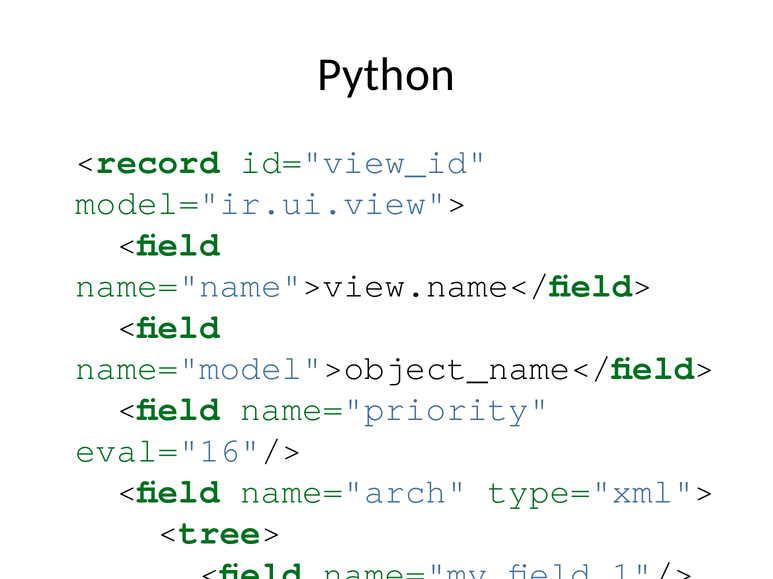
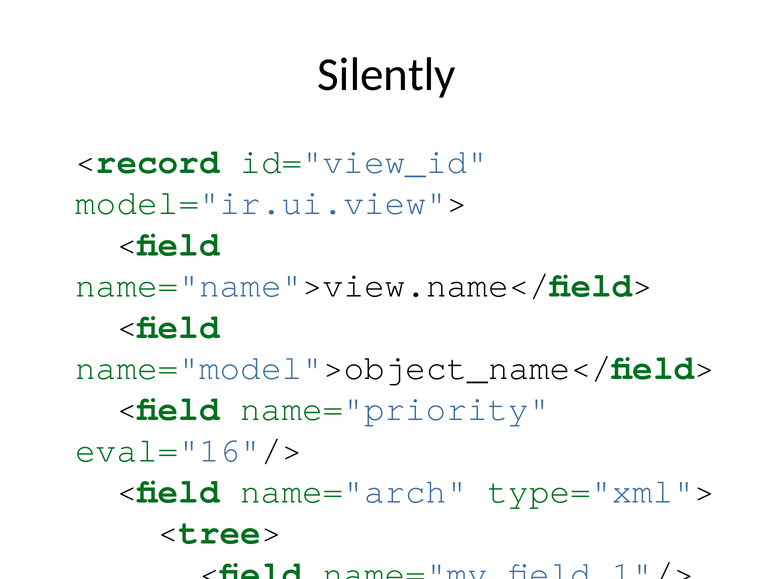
Python: Python -> Silently (386, 75)
